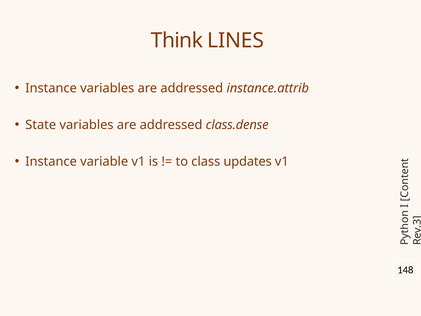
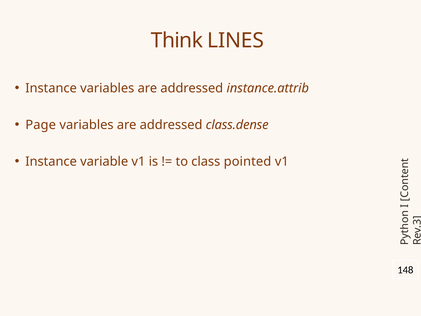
State: State -> Page (41, 125)
updates: updates -> pointed (247, 162)
